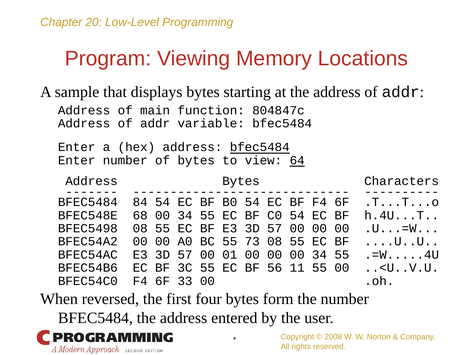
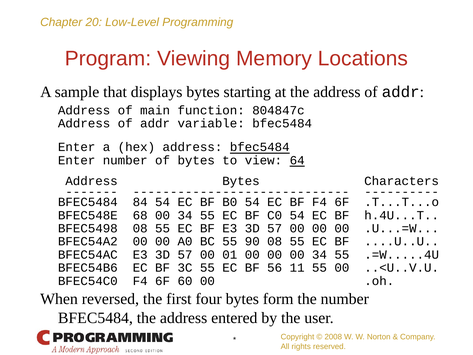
73: 73 -> 90 (252, 241)
33: 33 -> 60 (185, 281)
